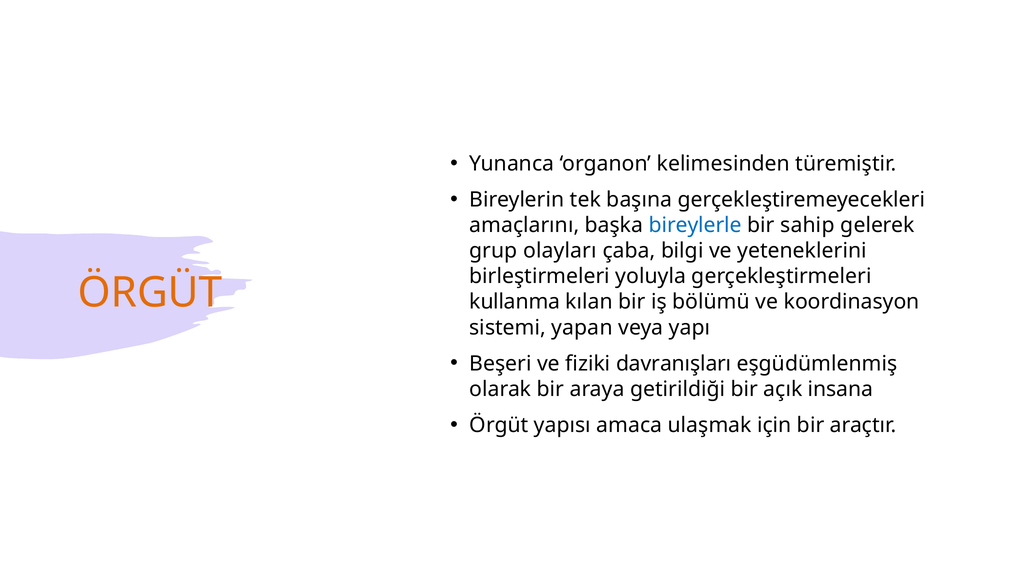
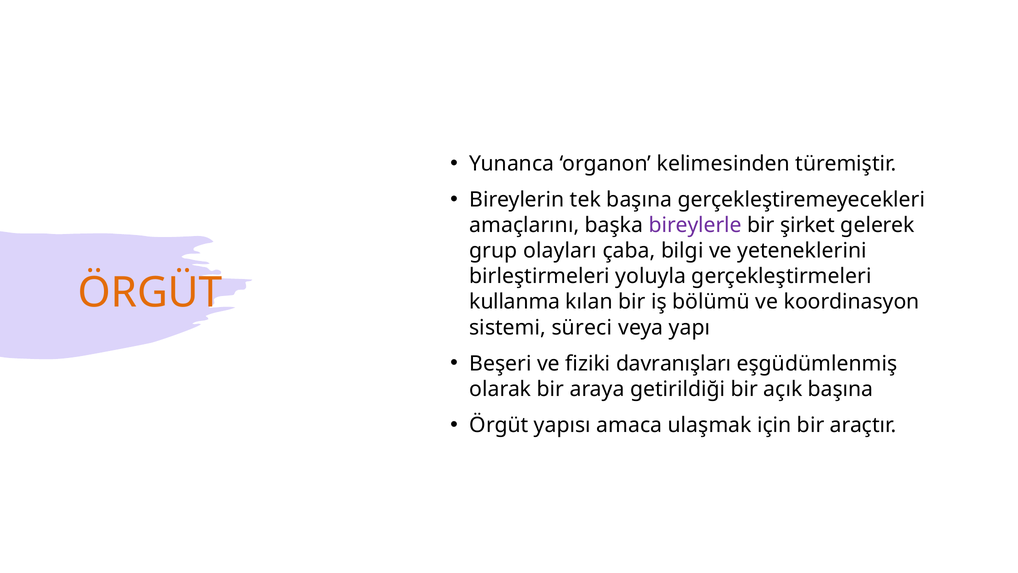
bireylerle colour: blue -> purple (695, 225)
sahip: sahip -> şirket (808, 225)
yapan: yapan -> süreci (582, 327)
açık insana: insana -> başına (841, 389)
